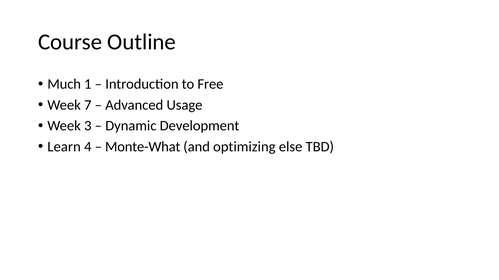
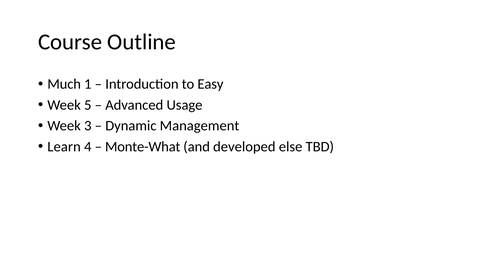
Free: Free -> Easy (210, 84)
7: 7 -> 5 (88, 105)
Development: Development -> Management (200, 126)
optimizing: optimizing -> developed (244, 147)
